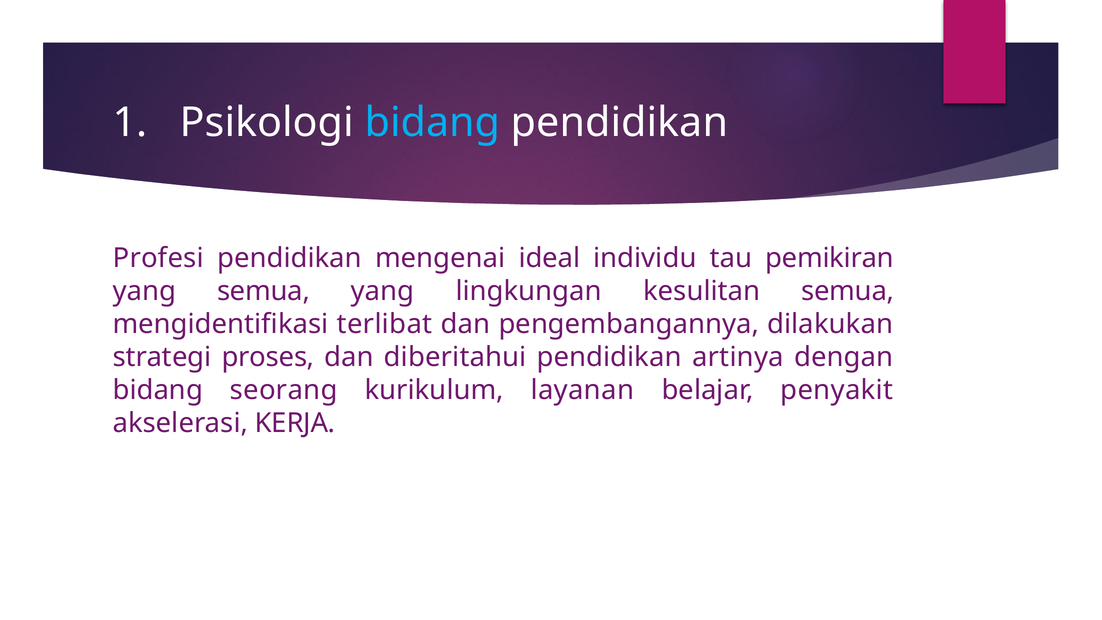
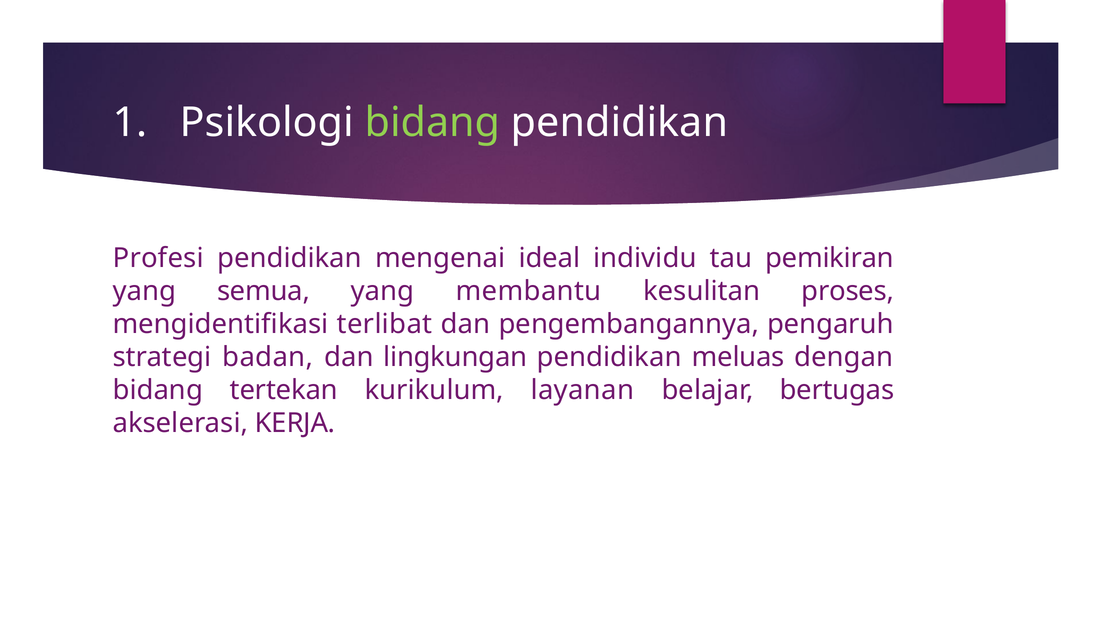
bidang colour: light blue -> light green (432, 123)
lingkungan: lingkungan -> membantu (529, 291)
kesulitan semua: semua -> proses (848, 291)
dilakukan: dilakukan -> pengaruh (830, 324)
proses: proses -> badan (268, 357)
diberitahui: diberitahui -> lingkungan (455, 357)
artinya: artinya -> meluas (738, 357)
seorang: seorang -> tertekan (284, 390)
penyakit: penyakit -> bertugas (837, 390)
